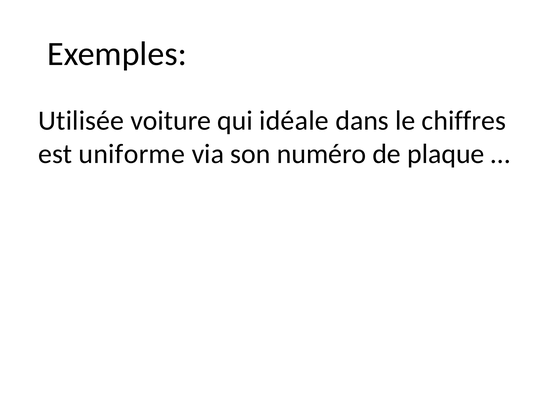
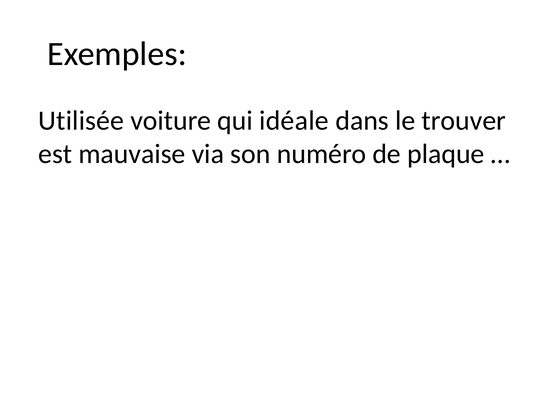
chiffres: chiffres -> trouver (464, 121)
uniforme: uniforme -> mauvaise (132, 154)
